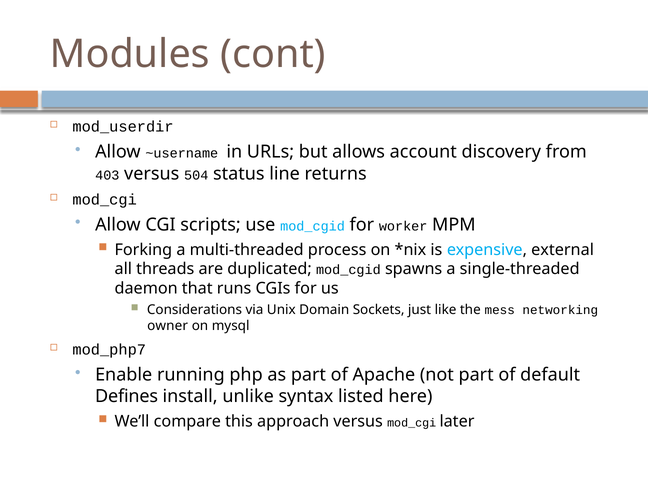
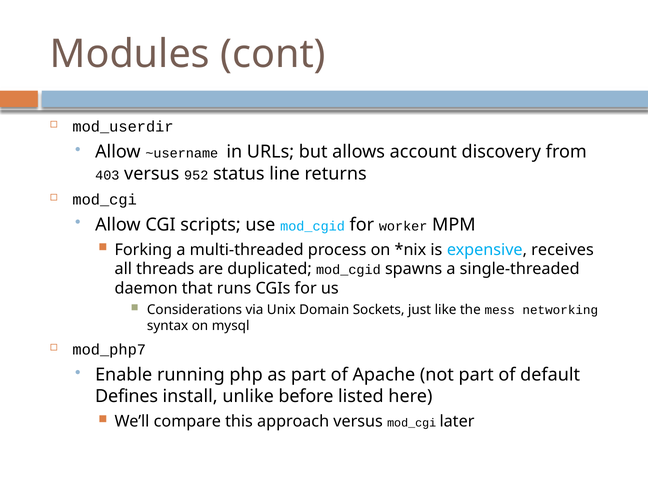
504: 504 -> 952 (196, 175)
external: external -> receives (563, 250)
owner: owner -> syntax (168, 326)
syntax: syntax -> before (306, 396)
